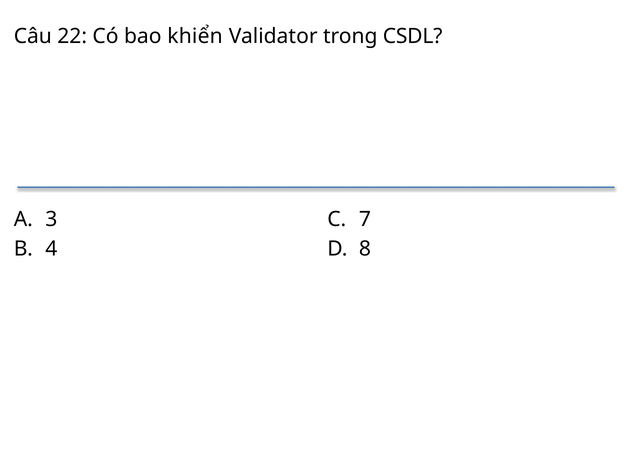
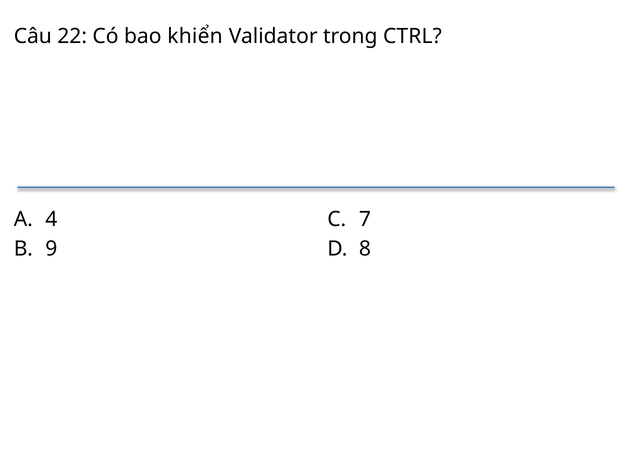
CSDL: CSDL -> CTRL (412, 36)
3: 3 -> 4 (51, 219)
4: 4 -> 9 (51, 249)
